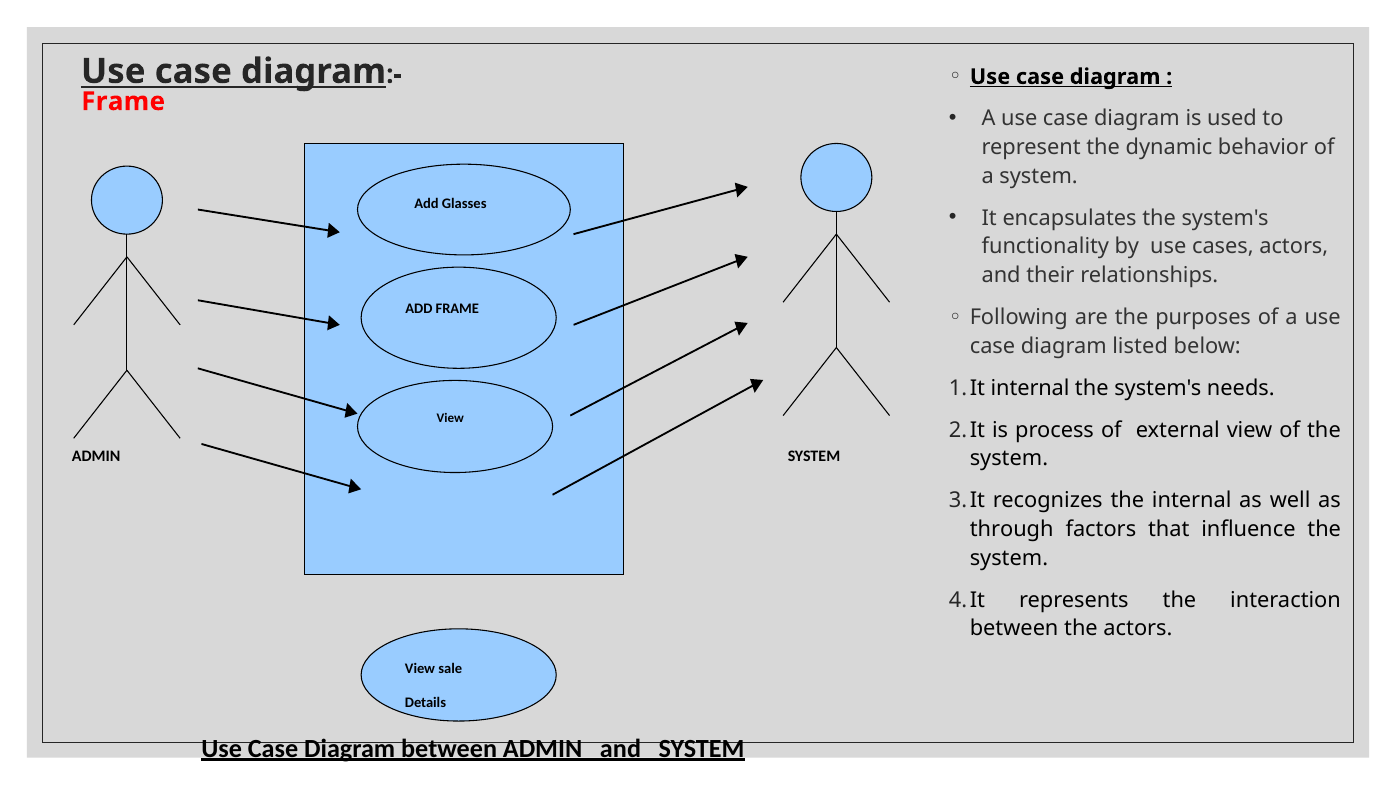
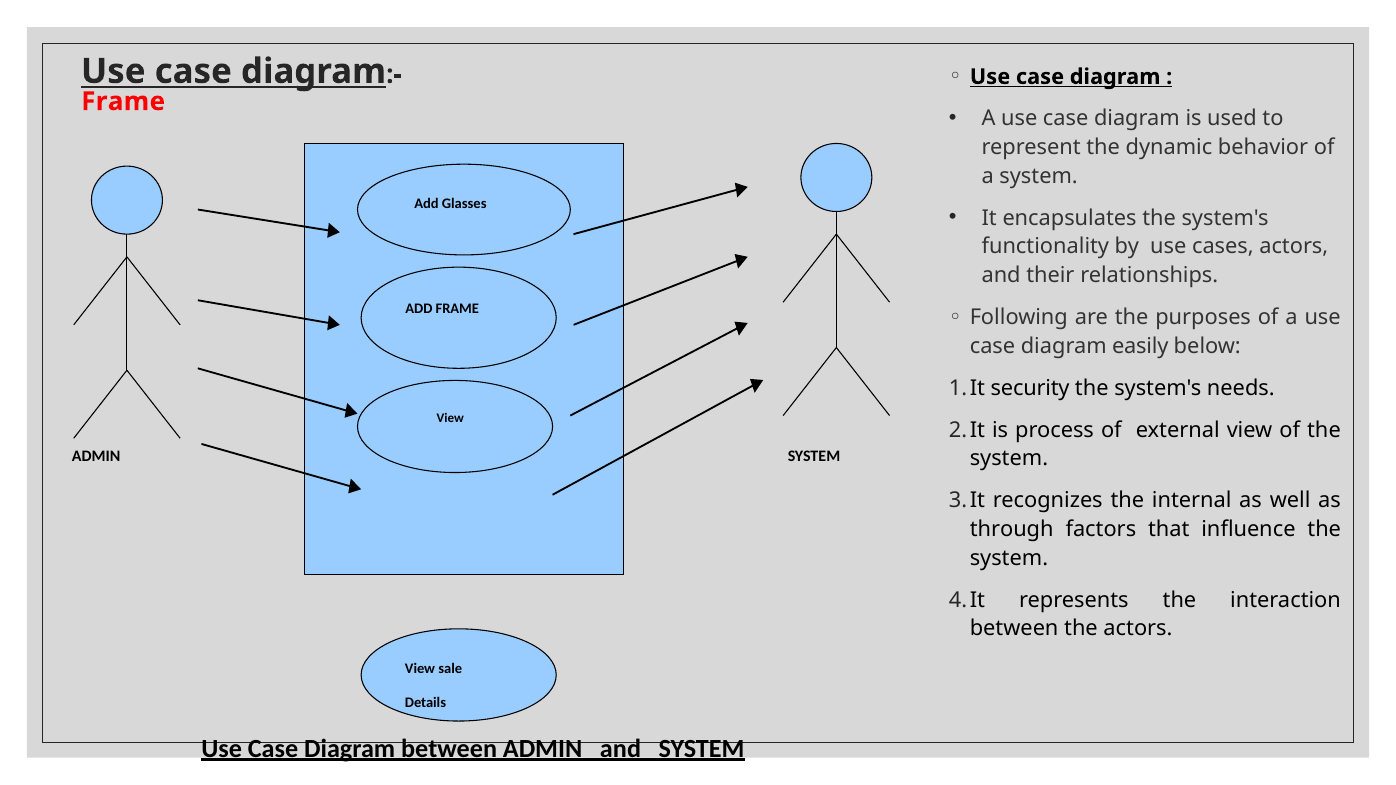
listed: listed -> easily (1140, 346)
internal: internal -> security (1030, 388)
